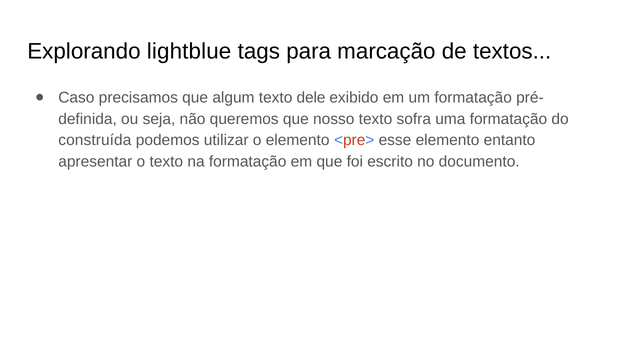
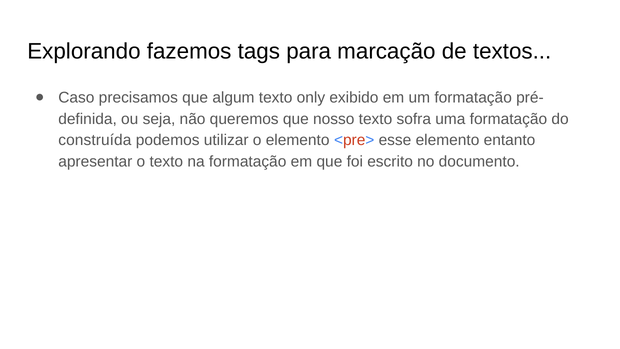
lightblue: lightblue -> fazemos (189, 51)
dele: dele -> only (311, 98)
